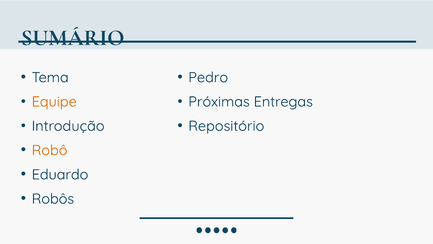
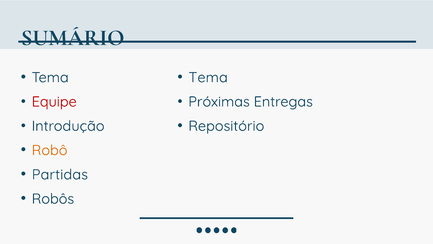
Pedro: Pedro -> Tema (208, 77)
Equipe colour: orange -> red (54, 102)
Eduardo: Eduardo -> Partidas (60, 174)
